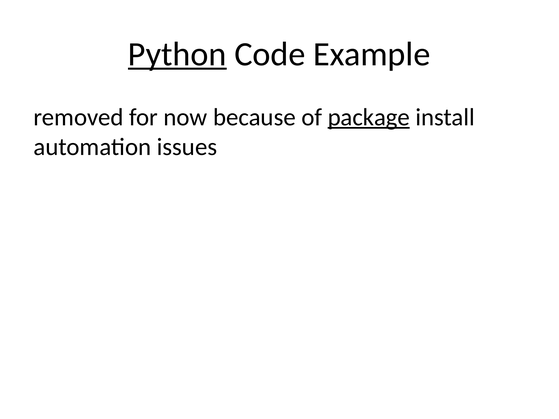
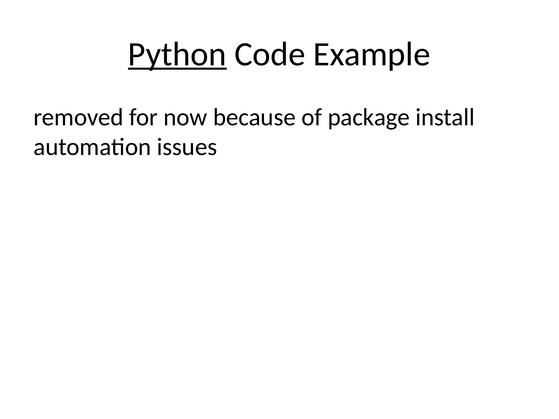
package underline: present -> none (369, 117)
